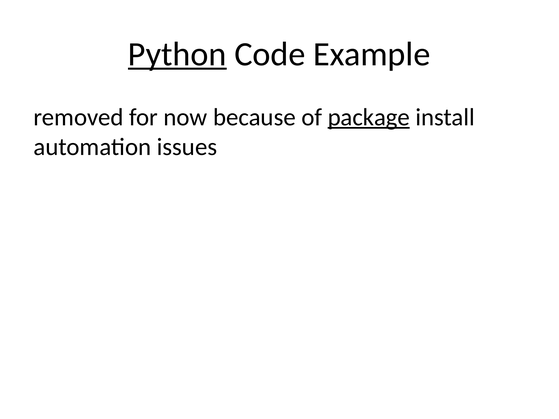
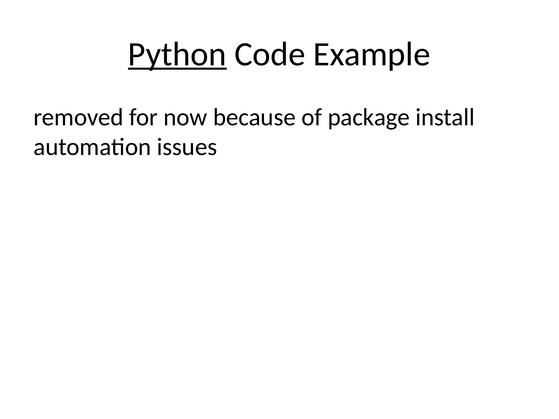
package underline: present -> none (369, 117)
